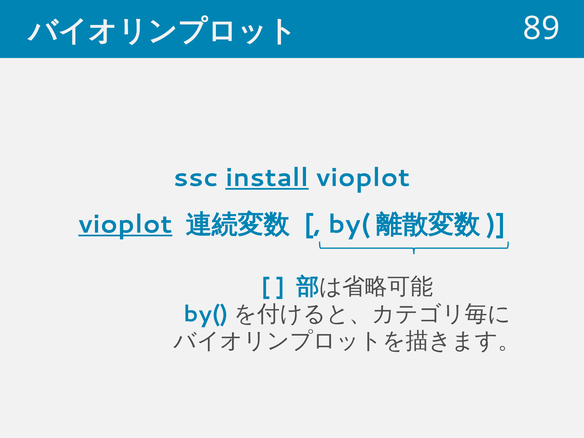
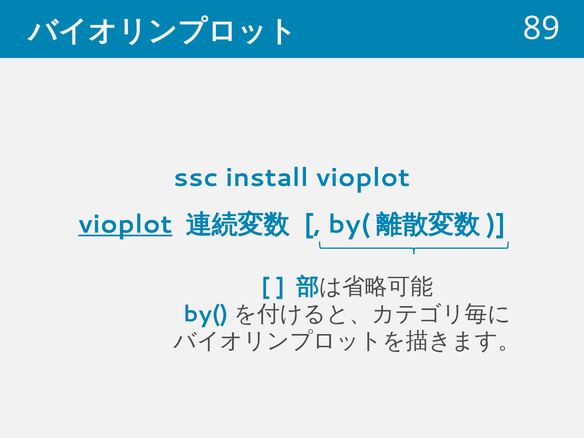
install underline: present -> none (267, 178)
